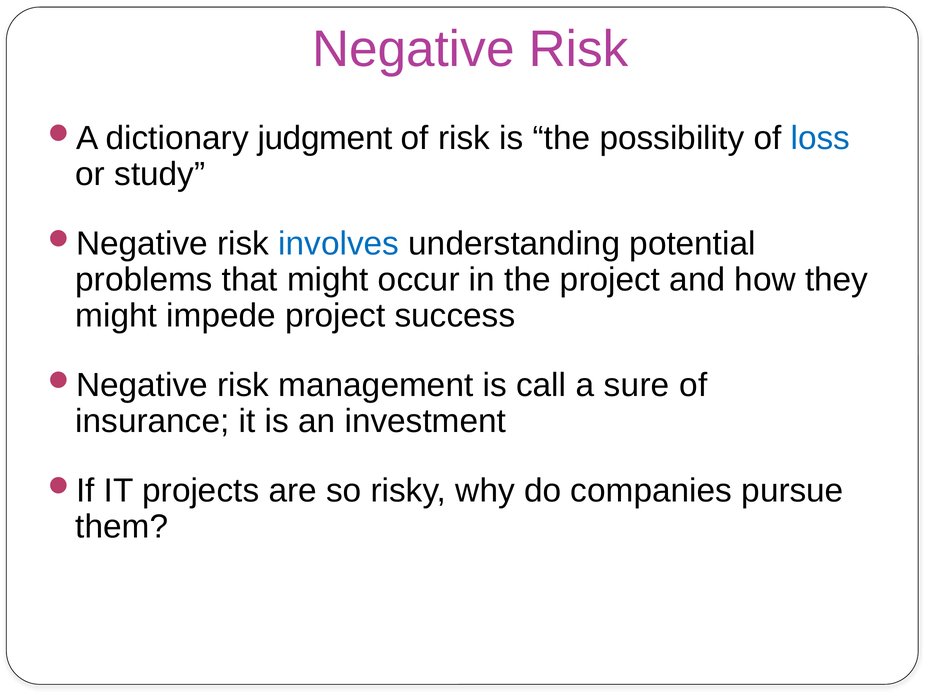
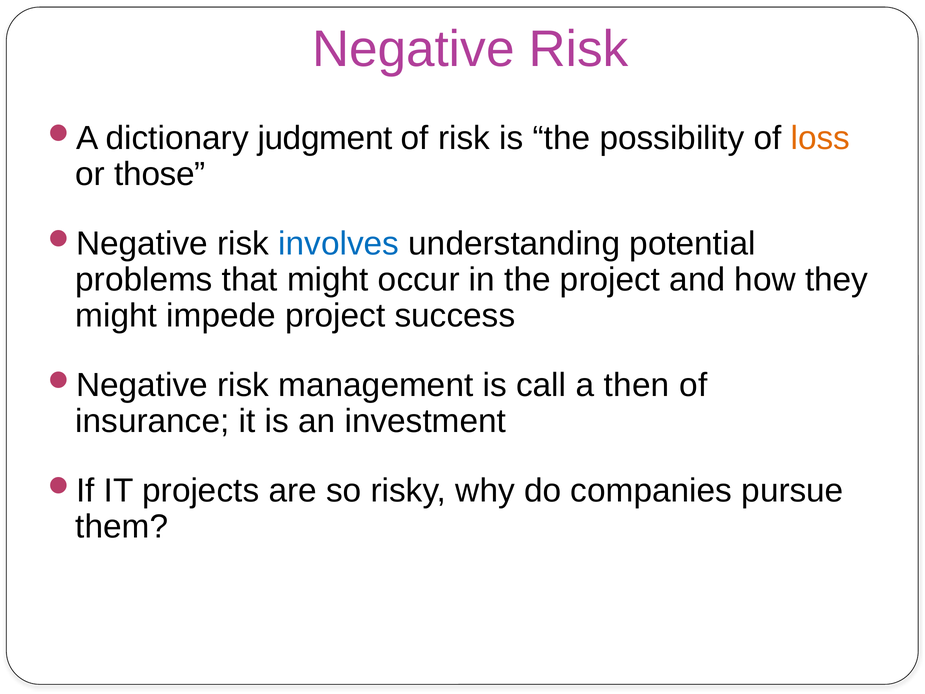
loss colour: blue -> orange (820, 138)
study: study -> those (160, 174)
sure: sure -> then (637, 385)
